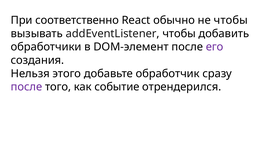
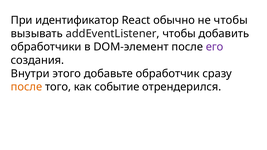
соответственно: соответственно -> идентификатор (77, 20)
Нельзя: Нельзя -> Внутри (30, 74)
после colour: purple -> orange (26, 87)
